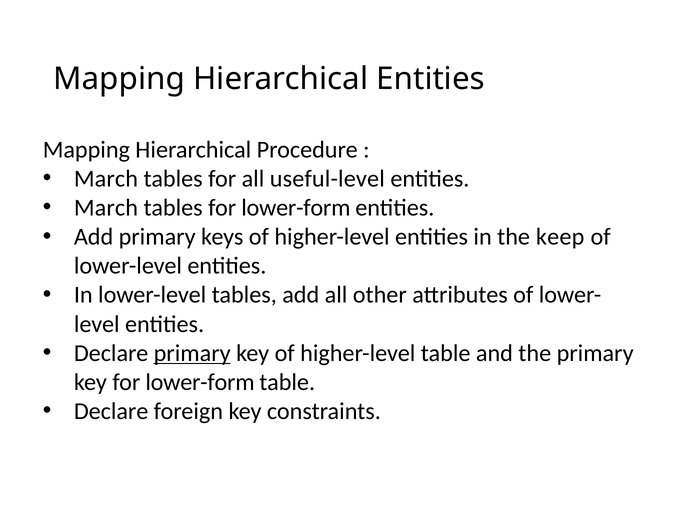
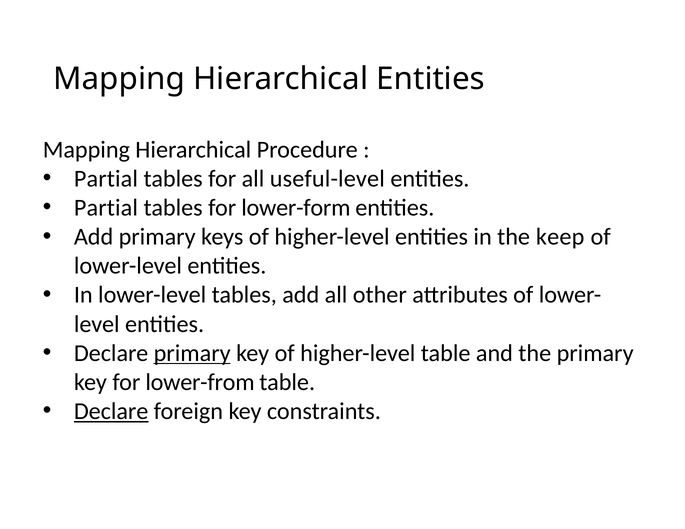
March: March -> Partial (106, 179)
March: March -> Partial (106, 208)
key for lower-form: lower-form -> lower-from (200, 382)
Declare underline: none -> present (111, 411)
